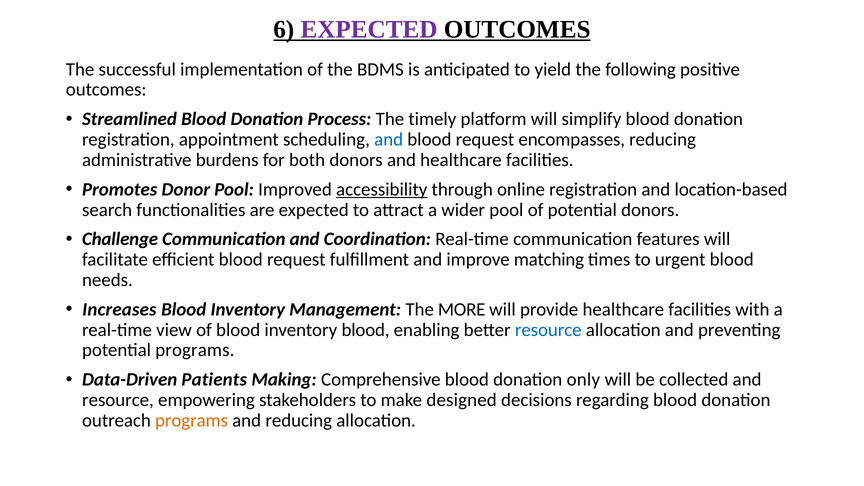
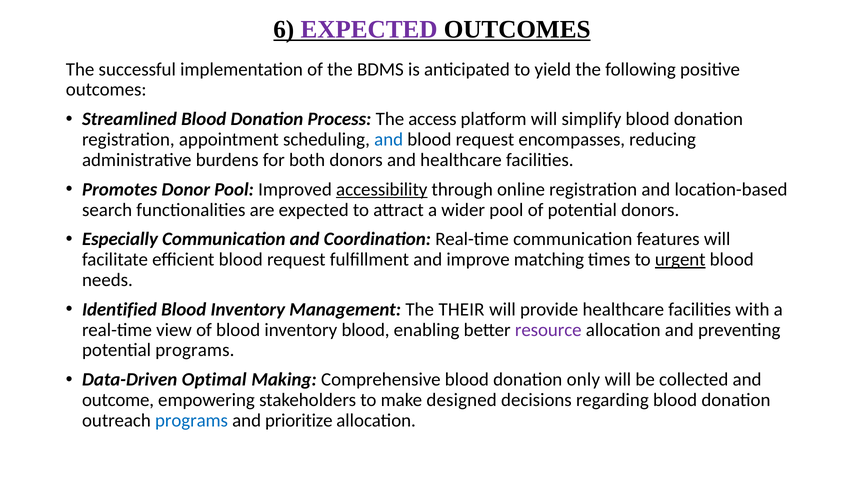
timely: timely -> access (432, 119)
Challenge: Challenge -> Especially (120, 239)
urgent underline: none -> present (680, 260)
Increases: Increases -> Identified (120, 309)
MORE: MORE -> THEIR (461, 309)
resource colour: blue -> purple (548, 330)
Patients: Patients -> Optimal (214, 380)
resource: resource -> outcome (118, 400)
programs colour: orange -> blue (192, 420)
and reducing: reducing -> prioritize (299, 420)
